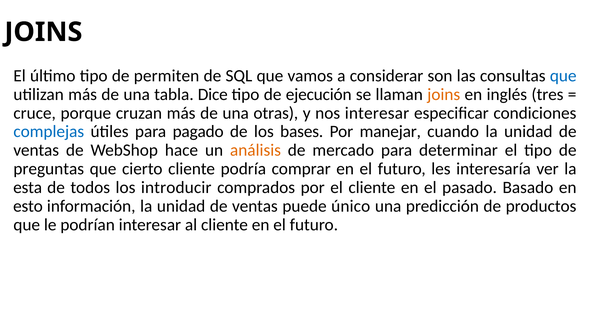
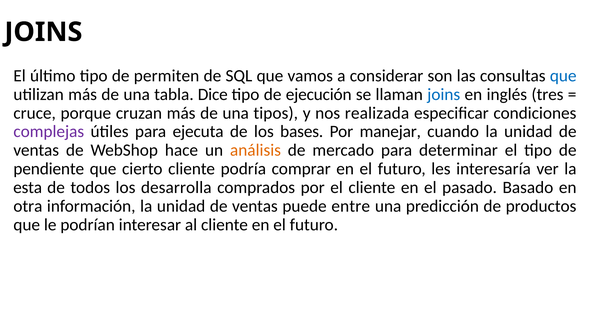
joins colour: orange -> blue (444, 94)
otras: otras -> tipos (276, 113)
nos interesar: interesar -> realizada (377, 113)
complejas colour: blue -> purple (49, 132)
pagado: pagado -> ejecuta (198, 132)
preguntas: preguntas -> pendiente (49, 169)
introducir: introducir -> desarrolla (176, 187)
esto: esto -> otra (28, 206)
único: único -> entre (351, 206)
